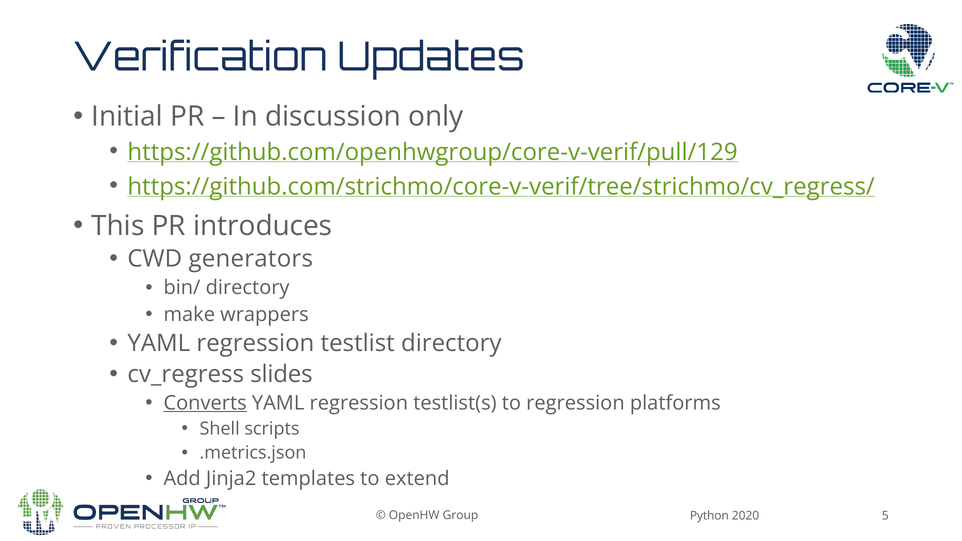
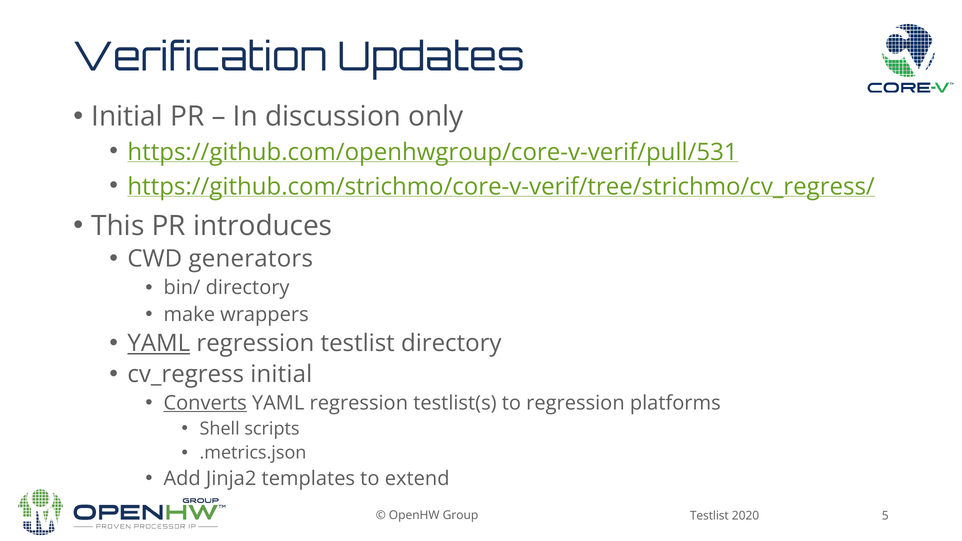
https://github.com/openhwgroup/core-v-verif/pull/129: https://github.com/openhwgroup/core-v-verif/pull/129 -> https://github.com/openhwgroup/core-v-verif/pull/531 (433, 152)
YAML underline: none -> present (159, 343)
cv_regress slides: slides -> initial (281, 374)
Python: Python -> Testlist (709, 516)
